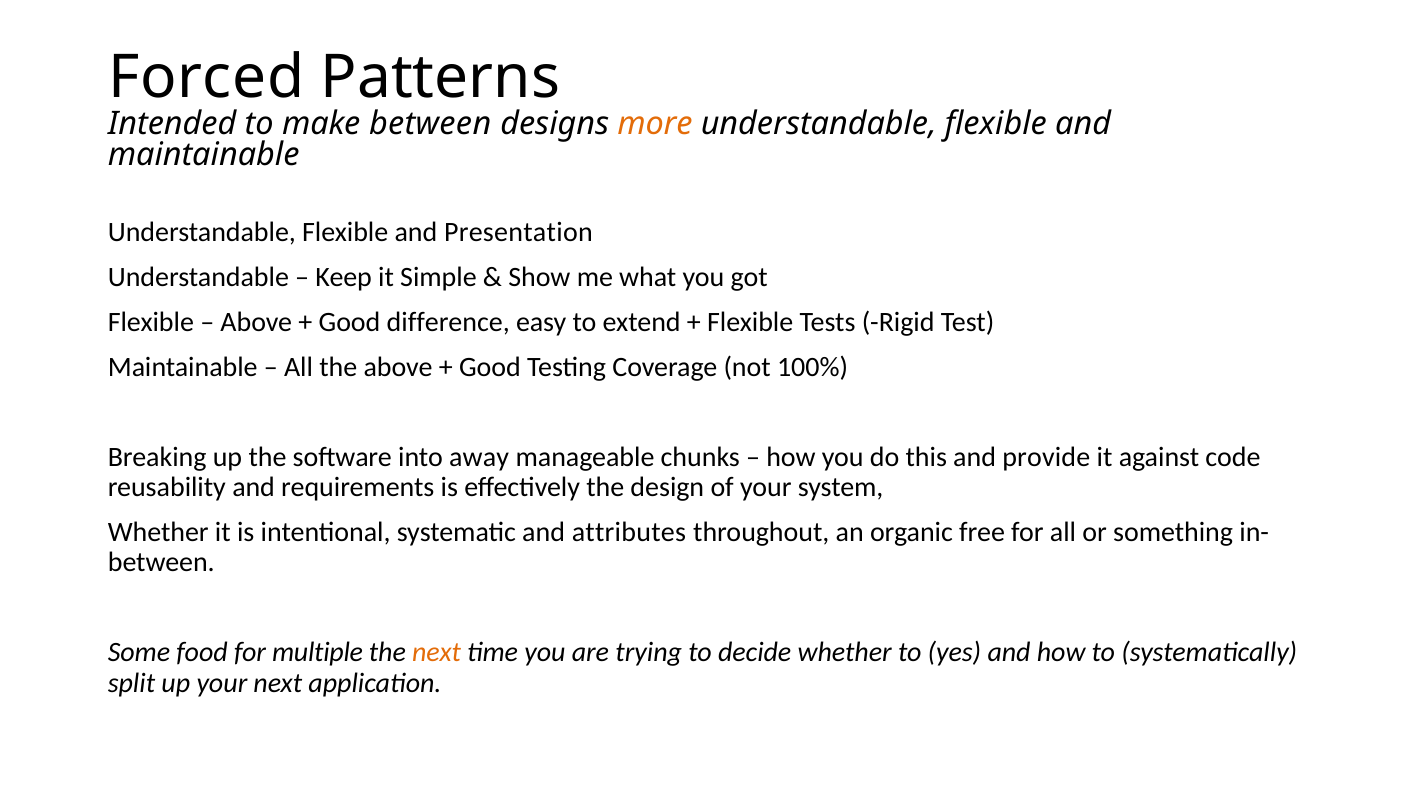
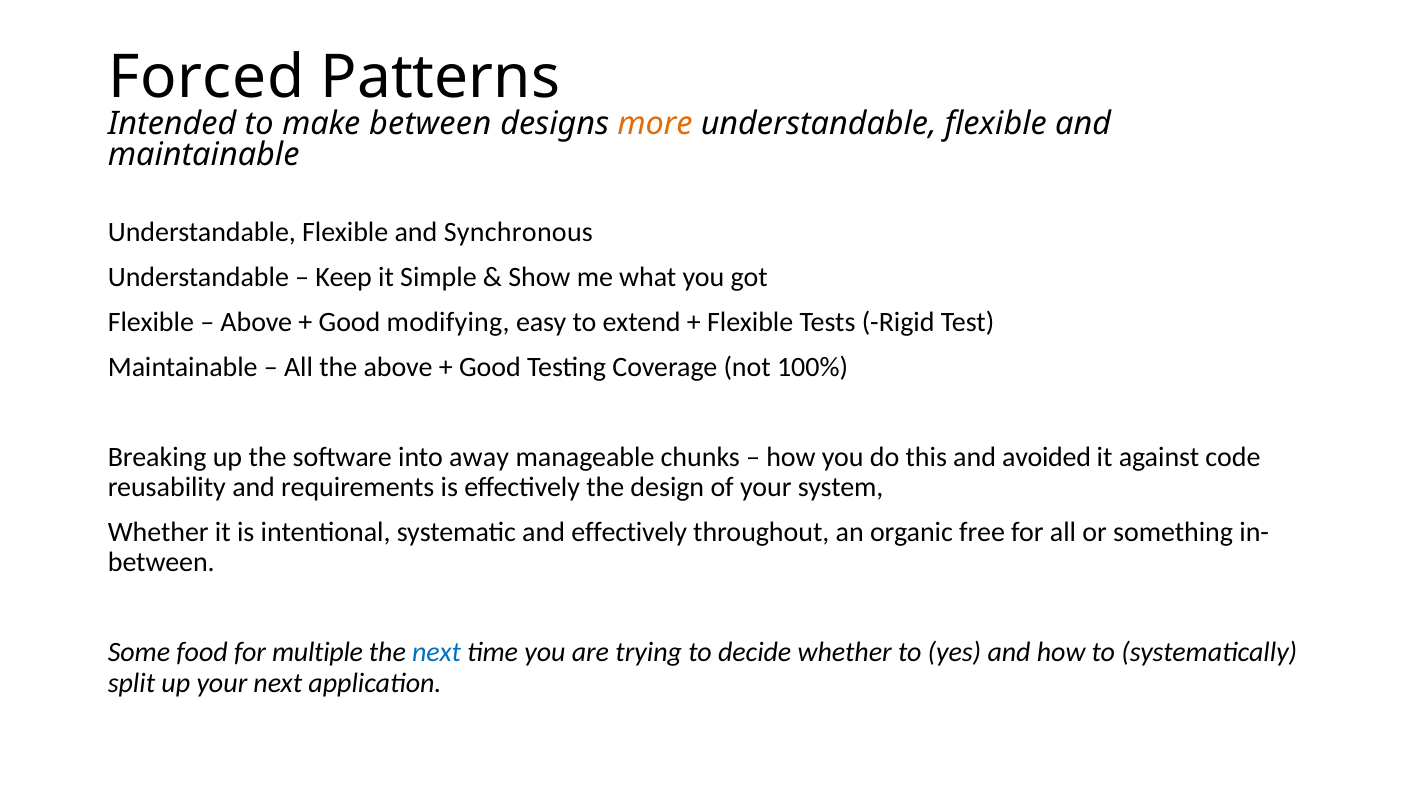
Presentation: Presentation -> Synchronous (518, 232)
difference: difference -> modifying (448, 322)
provide: provide -> avoided (1047, 457)
and attributes: attributes -> effectively (629, 532)
next colour: orange -> blue (437, 653)
